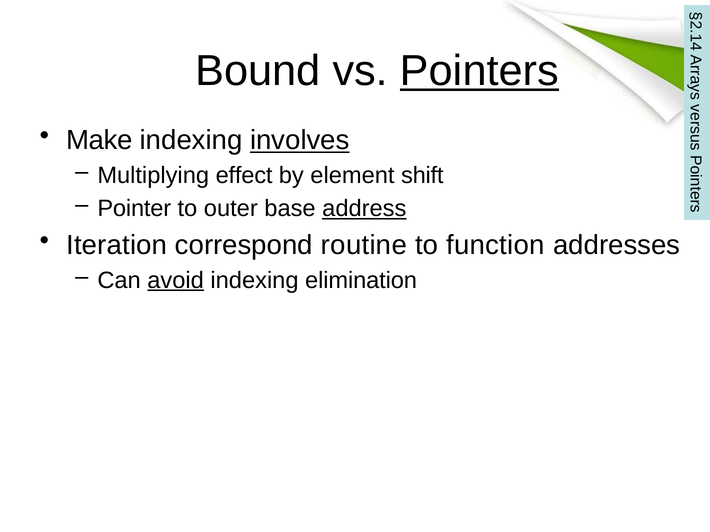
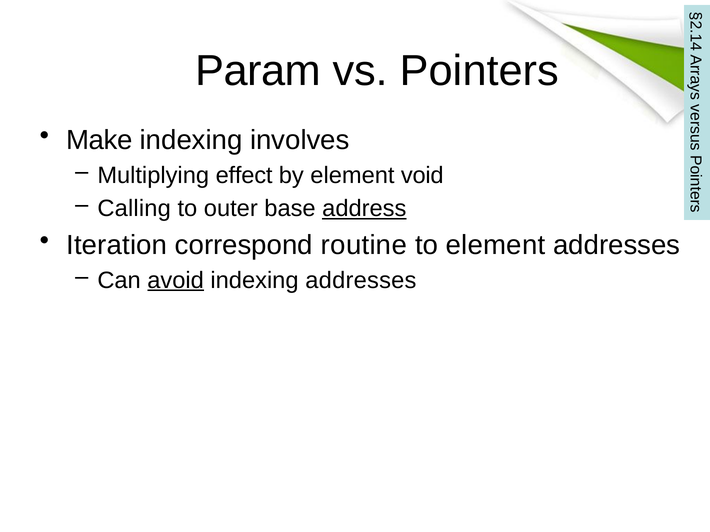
Bound: Bound -> Param (258, 71)
Pointers underline: present -> none (479, 71)
involves underline: present -> none (300, 140)
shift: shift -> void (422, 176)
Pointer: Pointer -> Calling (134, 209)
to function: function -> element (496, 245)
indexing elimination: elimination -> addresses (361, 281)
